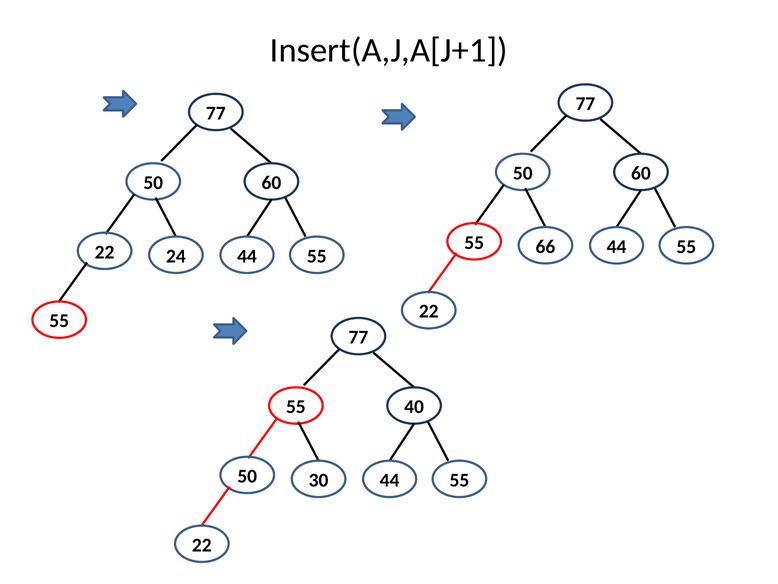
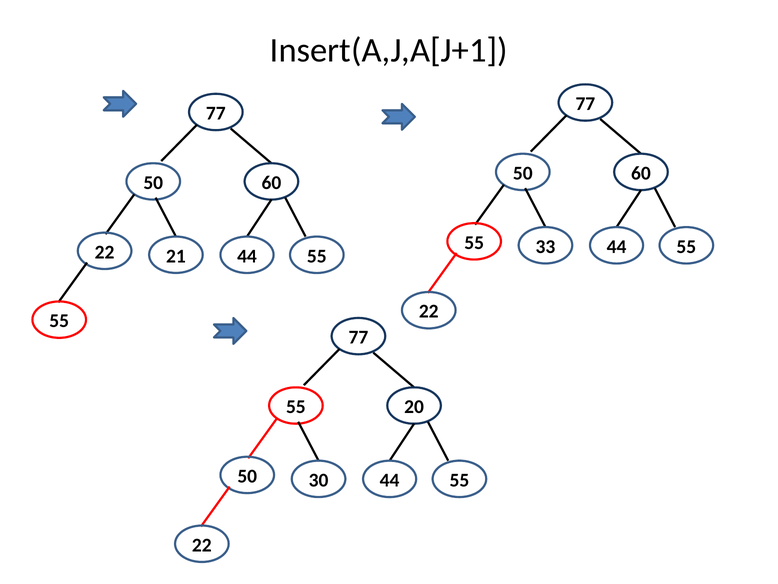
66: 66 -> 33 (545, 246)
24: 24 -> 21 (176, 256)
40: 40 -> 20 (414, 407)
